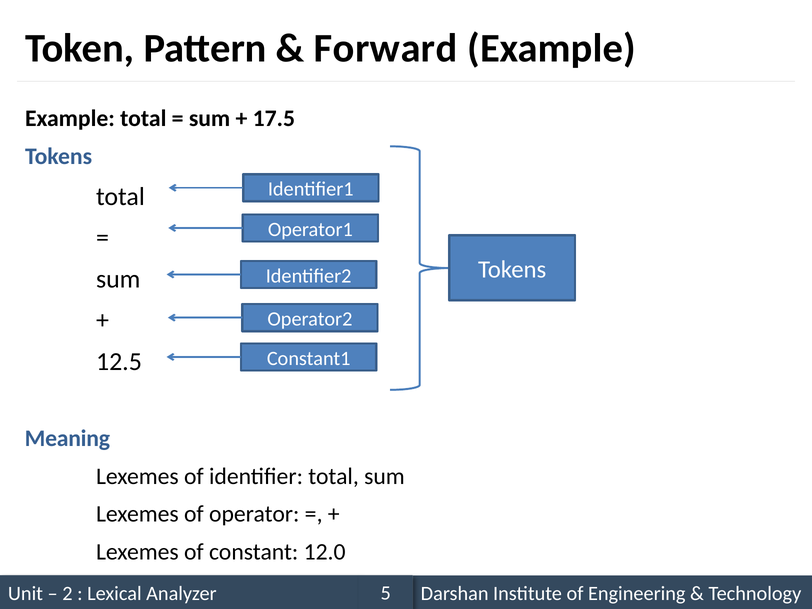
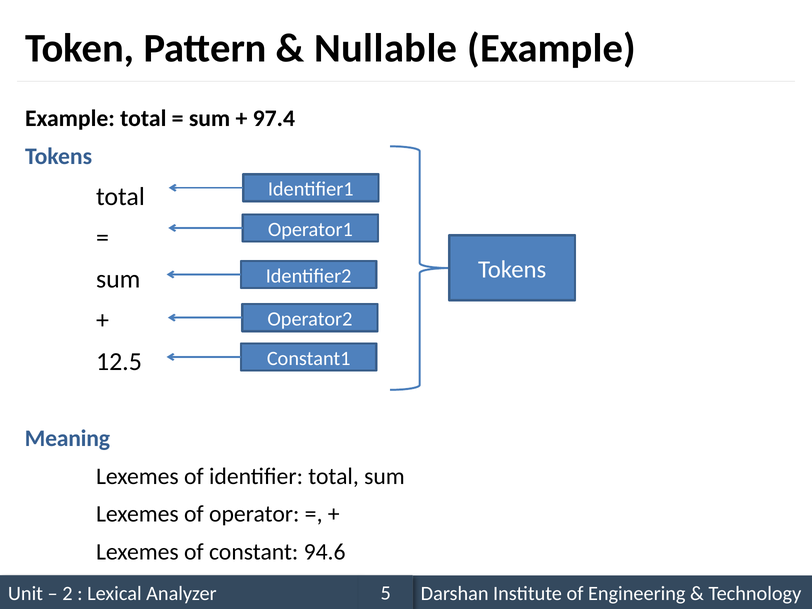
Forward: Forward -> Nullable (386, 48)
17.5: 17.5 -> 97.4 (274, 119)
12.0: 12.0 -> 94.6 (325, 552)
